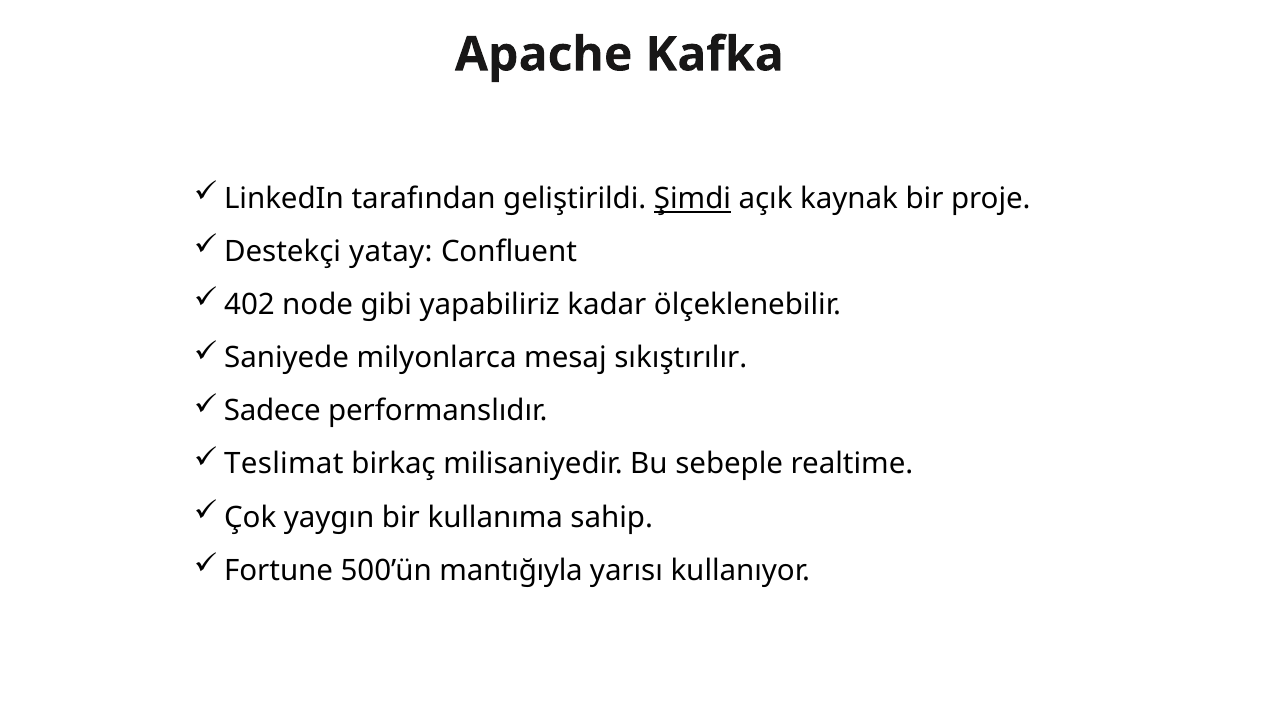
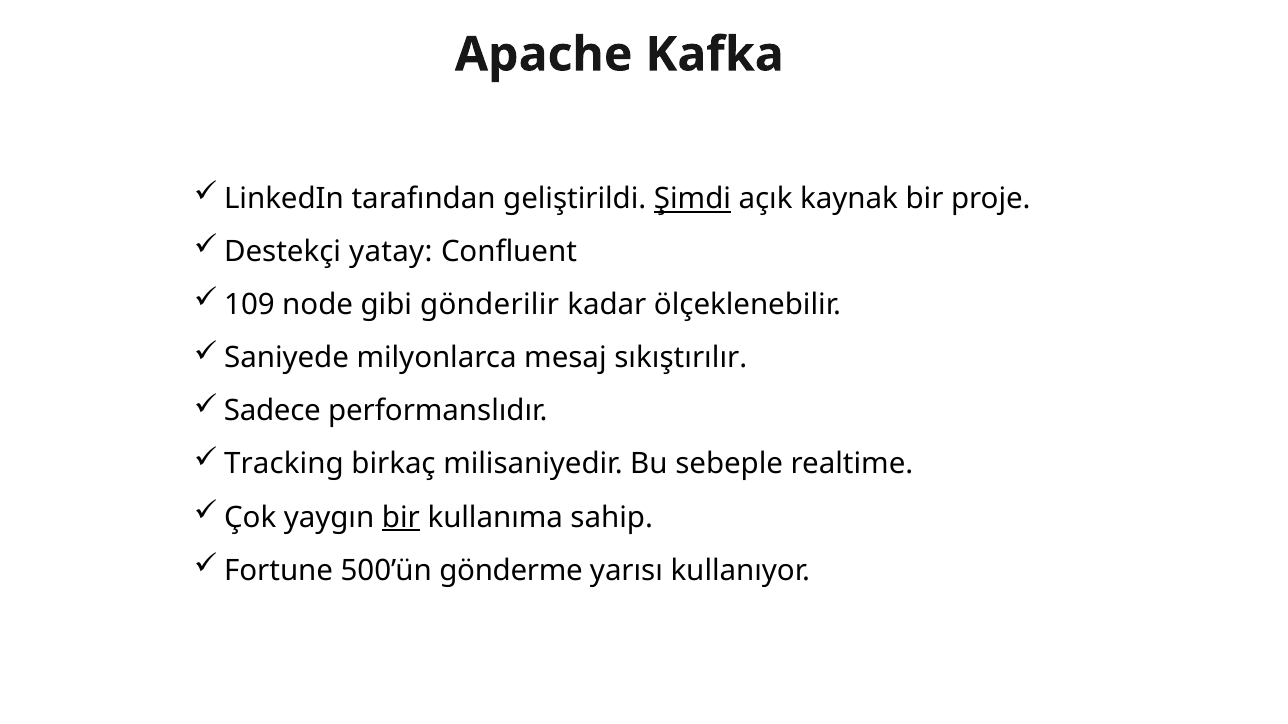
402: 402 -> 109 (249, 305)
yapabiliriz: yapabiliriz -> gönderilir (490, 305)
Teslimat: Teslimat -> Tracking (284, 465)
bir underline: none -> present (401, 518)
mantığıyla: mantığıyla -> gönderme (511, 571)
